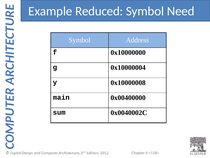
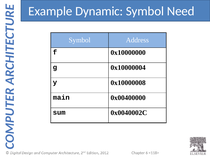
Reduced: Reduced -> Dynamic (99, 11)
